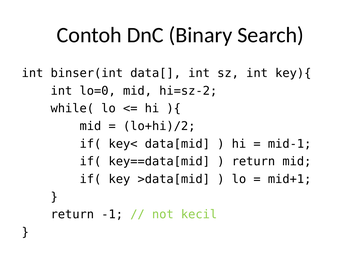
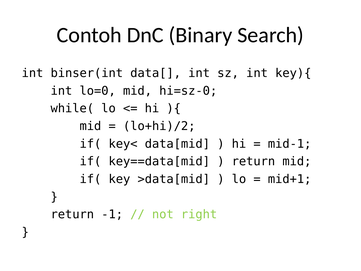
hi=sz-2: hi=sz-2 -> hi=sz-0 (188, 91)
kecil: kecil -> right (199, 214)
